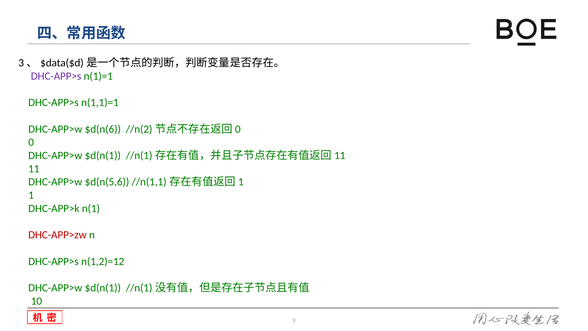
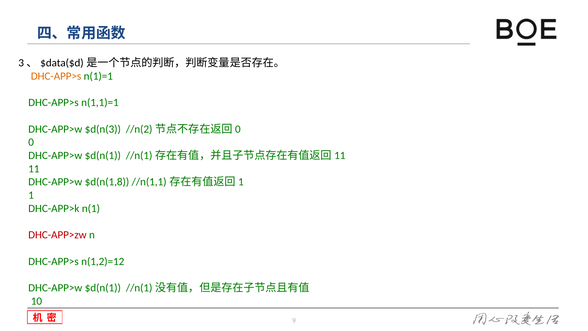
DHC-APP>s colour: purple -> orange (56, 76)
$d(n(6: $d(n(6 -> $d(n(3 (103, 129)
$d(n(5,6: $d(n(5,6 -> $d(n(1,8 (107, 182)
